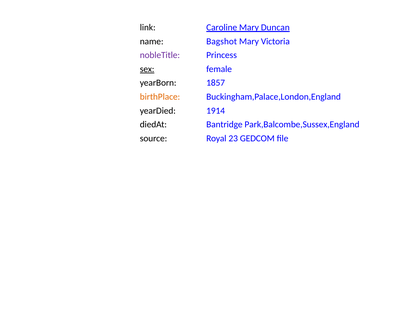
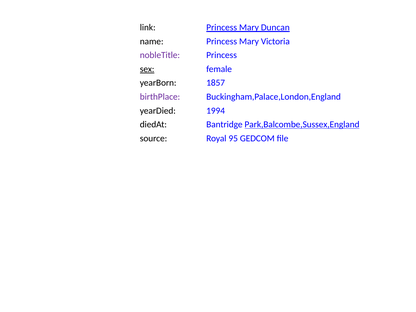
link Caroline: Caroline -> Princess (222, 27)
name Bagshot: Bagshot -> Princess (222, 41)
birthPlace colour: orange -> purple (160, 97)
1914: 1914 -> 1994 (216, 111)
Park,Balcombe,Sussex,England underline: none -> present (302, 124)
23: 23 -> 95 (233, 138)
